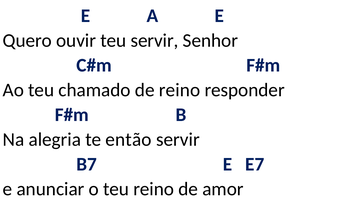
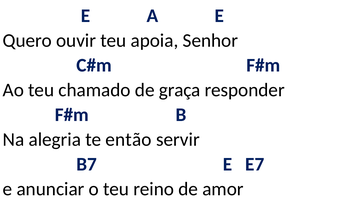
teu servir: servir -> apoia (154, 41)
de reino: reino -> graça (180, 90)
